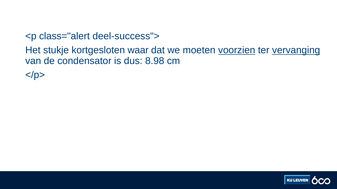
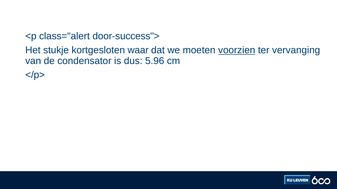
deel-success">: deel-success"> -> door-success"> (126, 36)
vervanging underline: present -> none (296, 50)
8.98: 8.98 -> 5.96 (155, 61)
